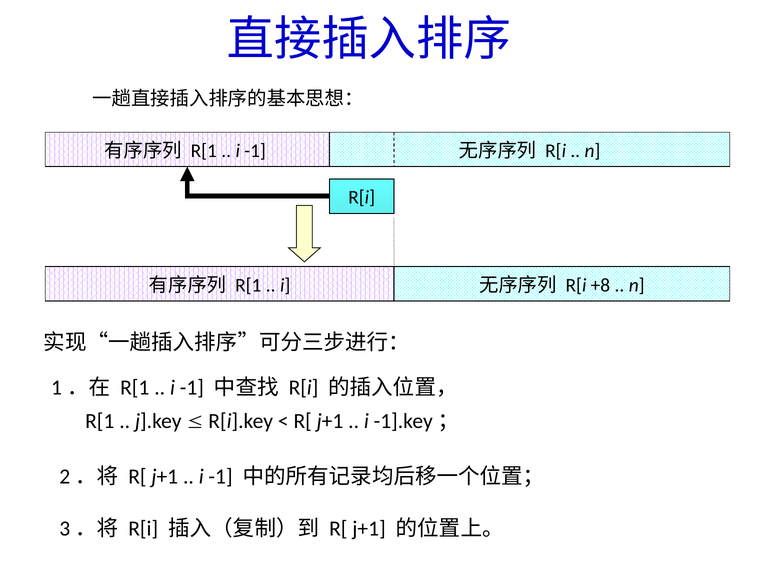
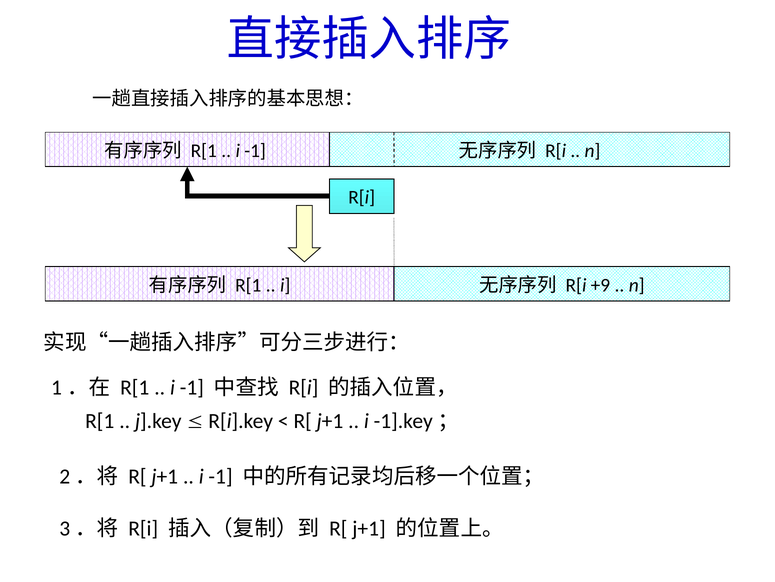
+8: +8 -> +9 (600, 285)
